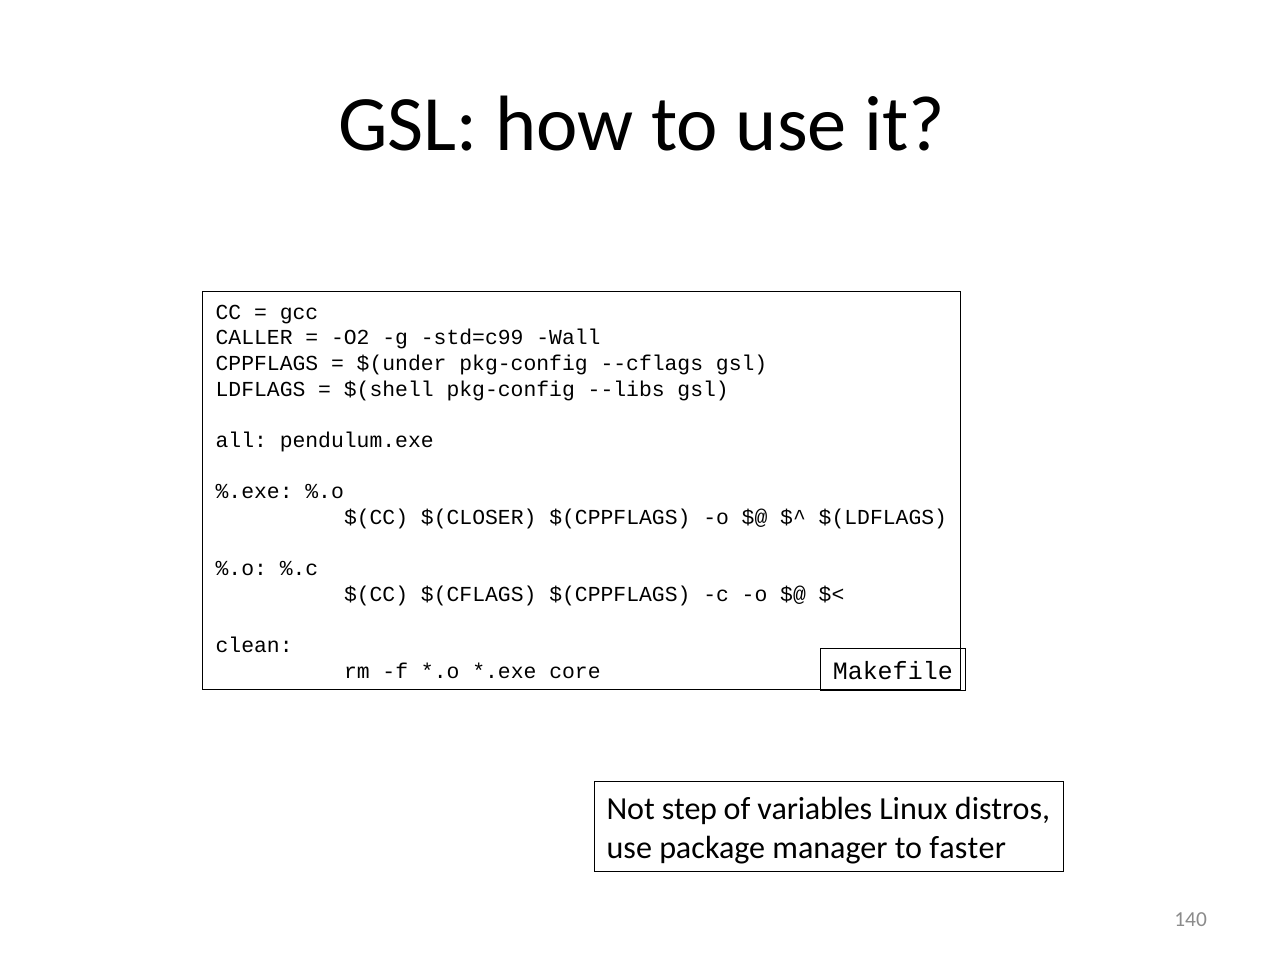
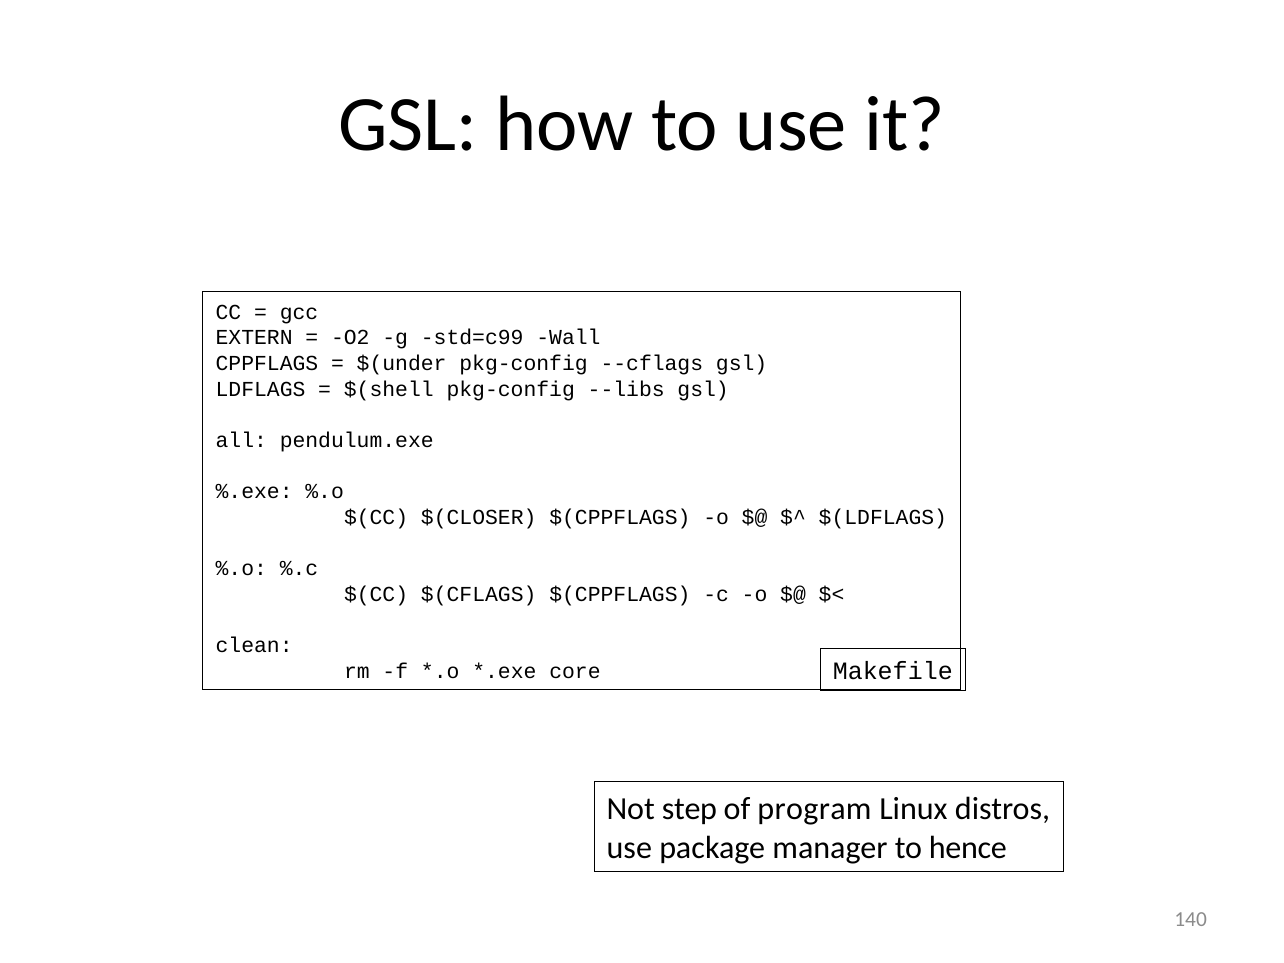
CALLER: CALLER -> EXTERN (254, 338)
variables: variables -> program (815, 809)
faster: faster -> hence (968, 848)
